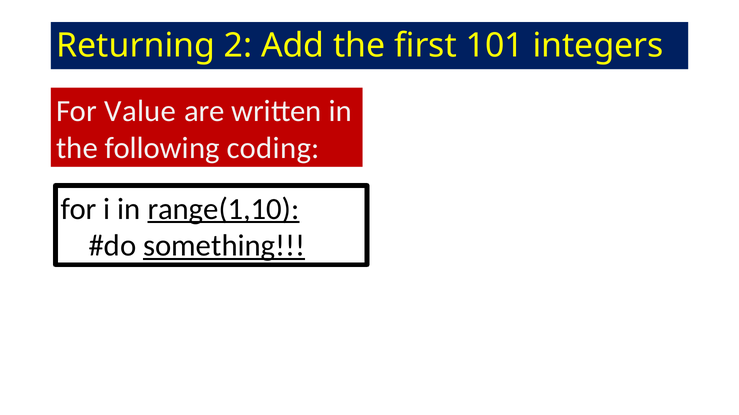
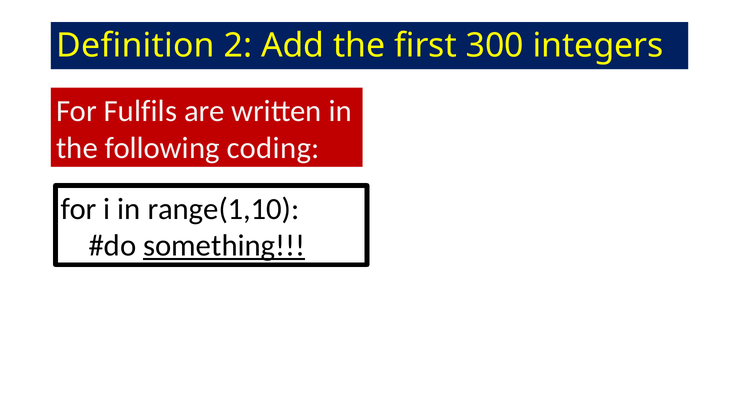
Returning: Returning -> Definition (136, 45)
101: 101 -> 300 (495, 45)
Value: Value -> Fulfils (140, 111)
range(1,10 underline: present -> none (223, 209)
